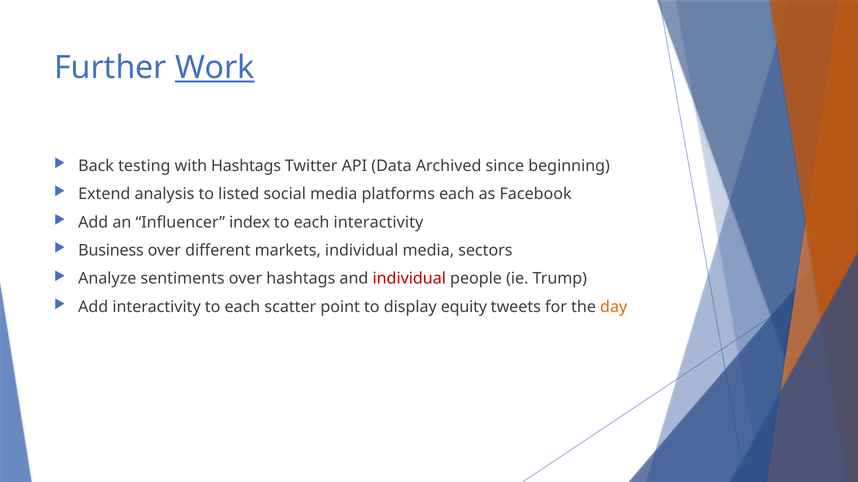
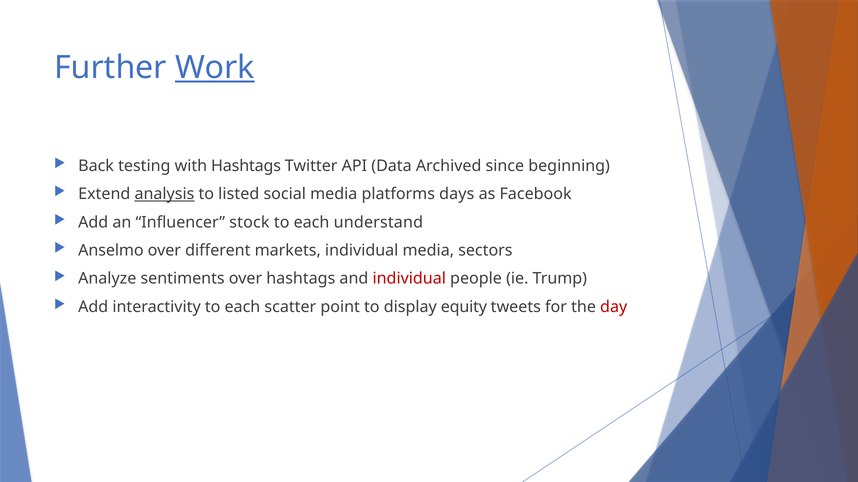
analysis underline: none -> present (164, 194)
platforms each: each -> days (457, 194)
index: index -> stock (249, 223)
each interactivity: interactivity -> understand (378, 223)
Business: Business -> Anselmo (111, 251)
day colour: orange -> red (614, 307)
